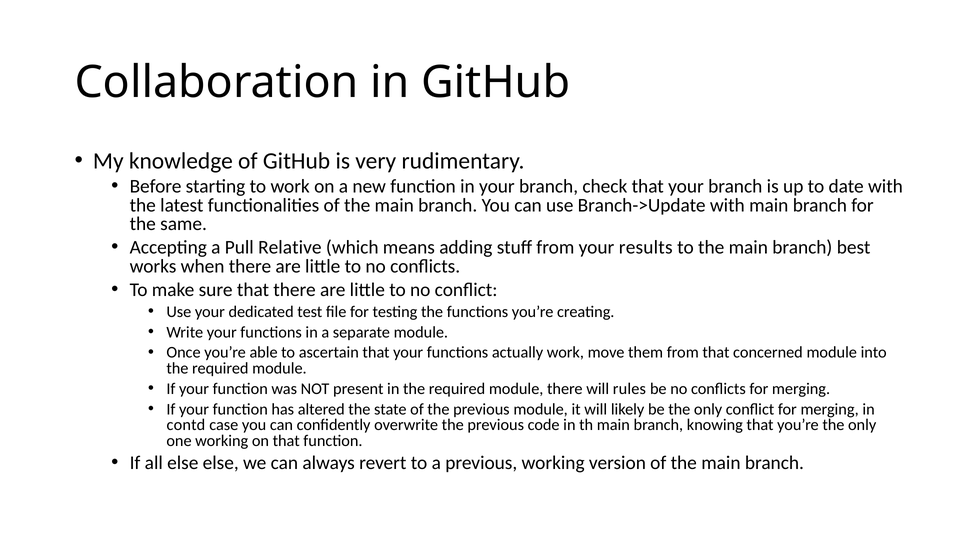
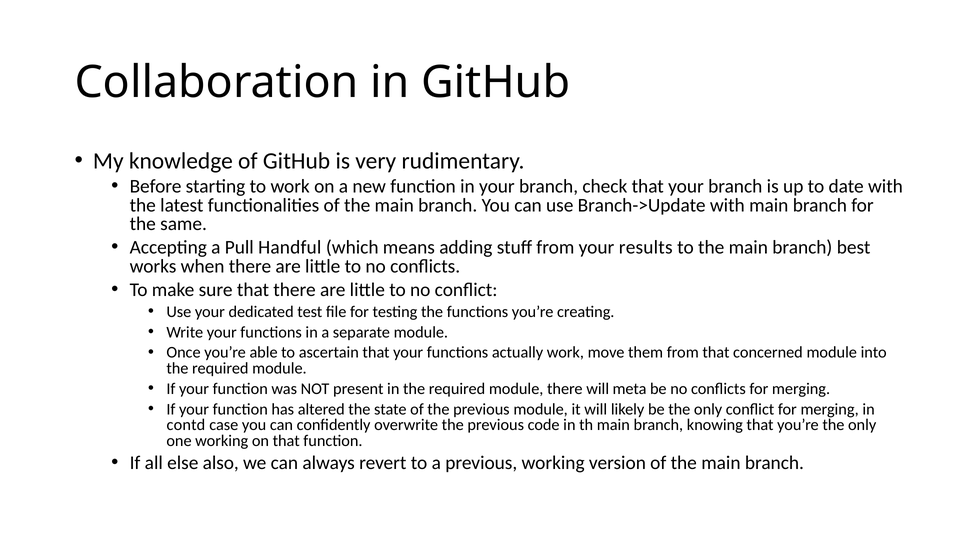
Relative: Relative -> Handful (290, 247)
rules: rules -> meta (630, 389)
else else: else -> also (221, 462)
